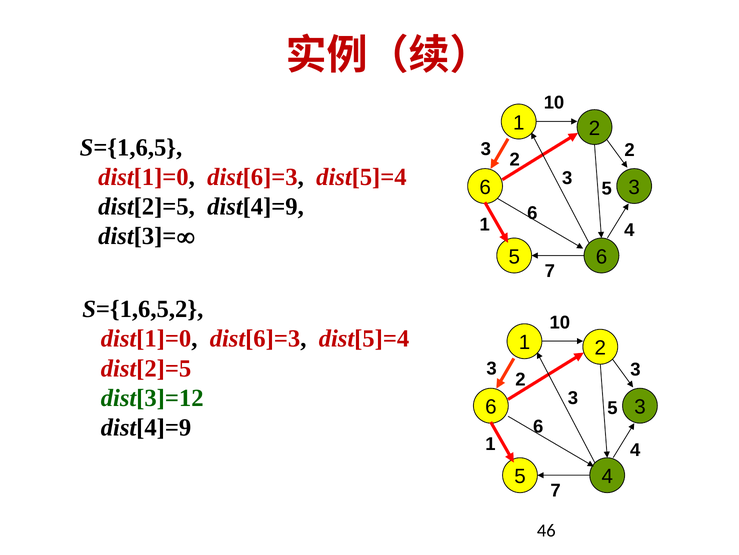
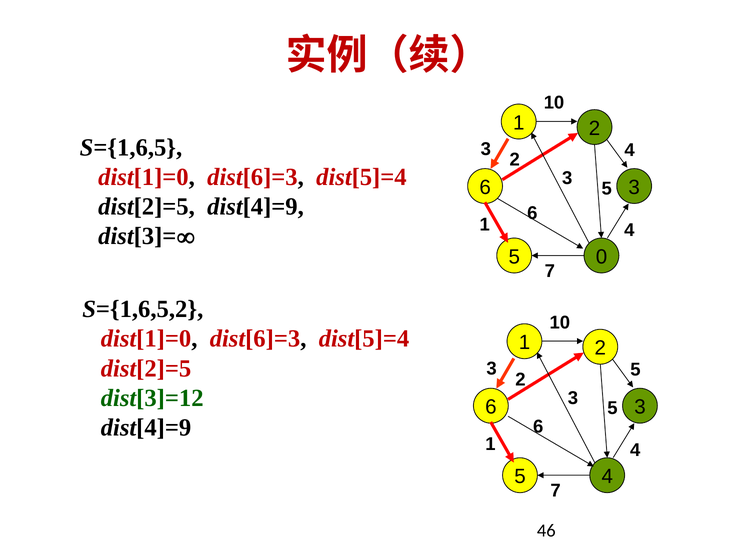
3 2: 2 -> 4 (630, 150)
5 6: 6 -> 0 (601, 257)
3: 3 -> 5 (635, 369)
